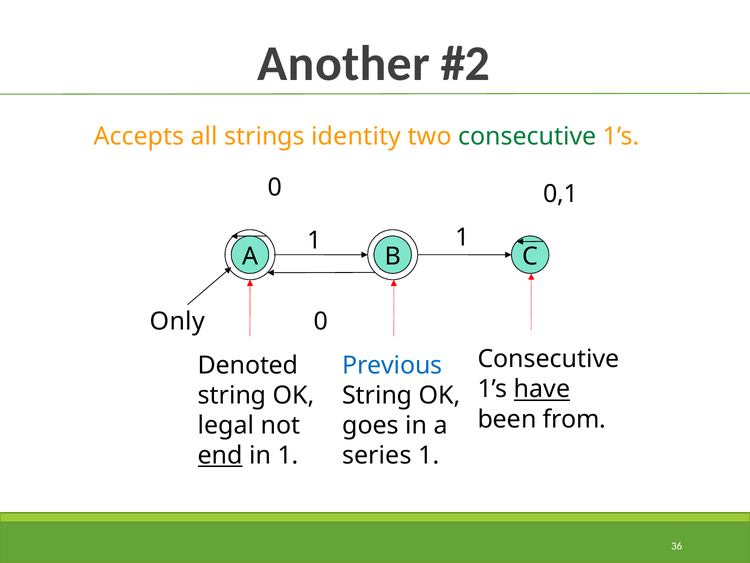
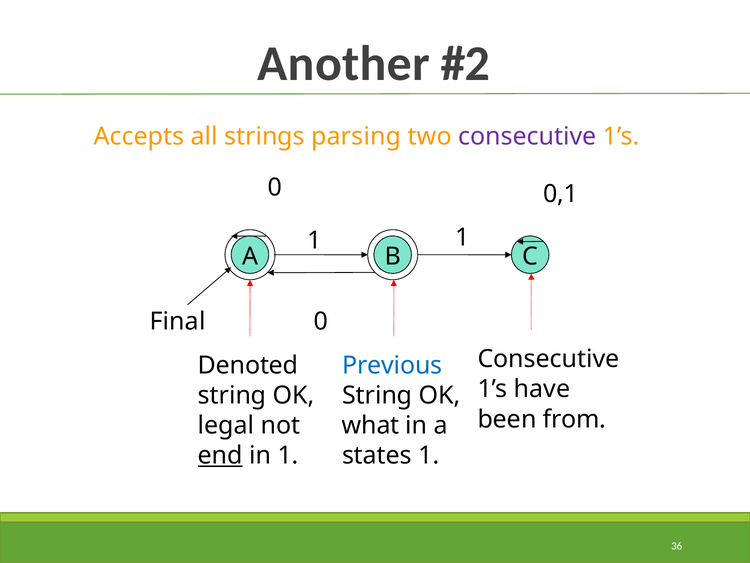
identity: identity -> parsing (356, 136)
consecutive colour: green -> purple (527, 136)
Only: Only -> Final (178, 321)
have underline: present -> none (542, 389)
goes: goes -> what (371, 425)
series: series -> states (377, 455)
